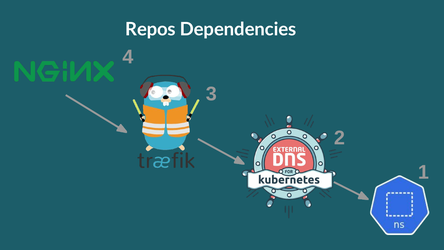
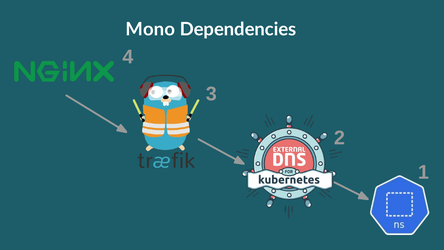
Repos: Repos -> Mono (150, 29)
